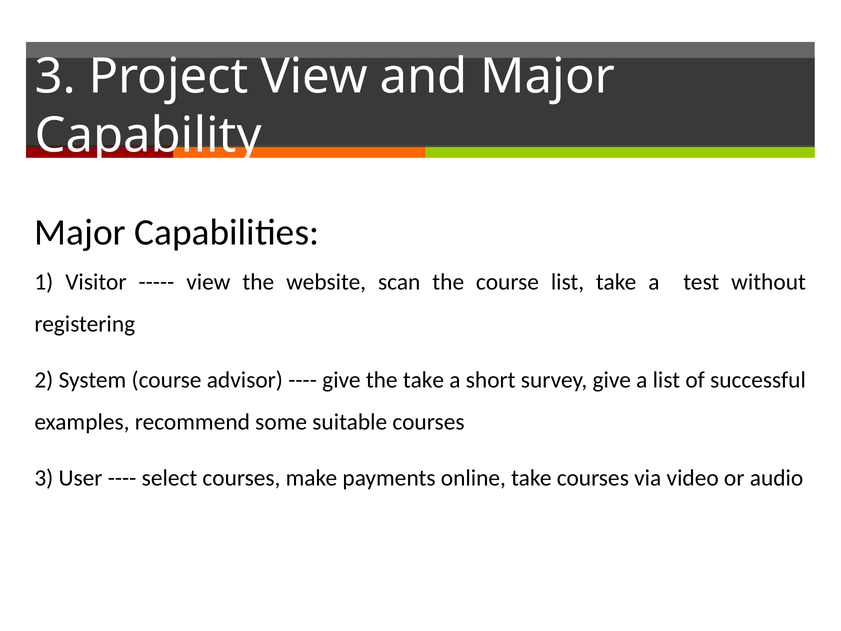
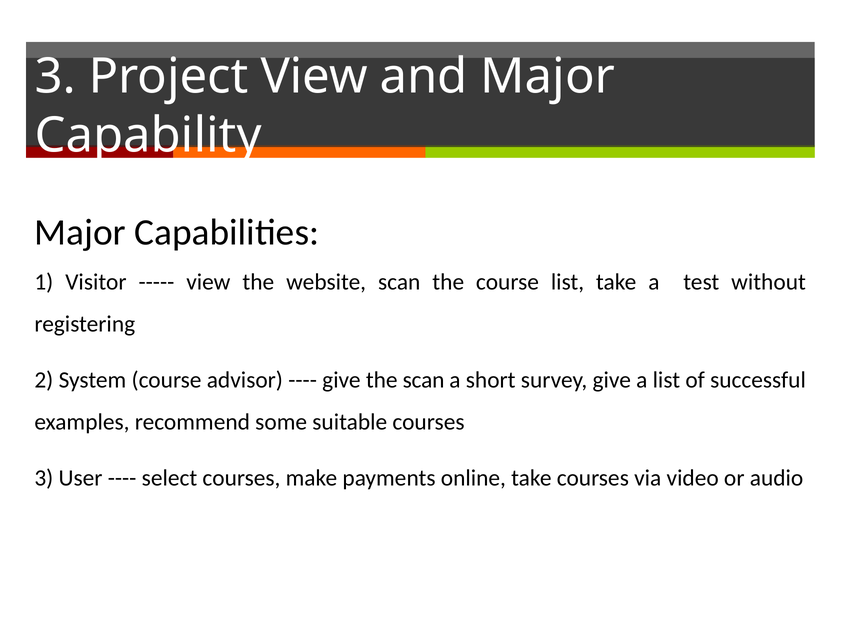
the take: take -> scan (424, 380)
